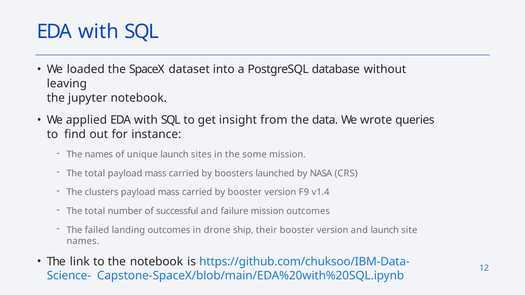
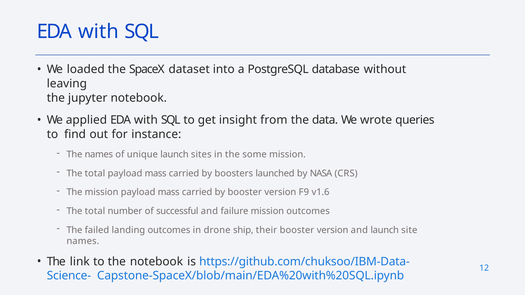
The clusters: clusters -> mission (102, 192)
v1.4: v1.4 -> v1.6 (321, 192)
